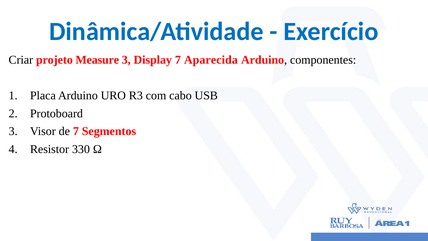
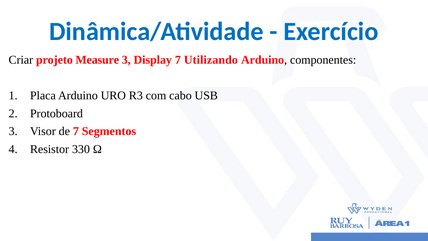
Aparecida: Aparecida -> Utilizando (211, 60)
